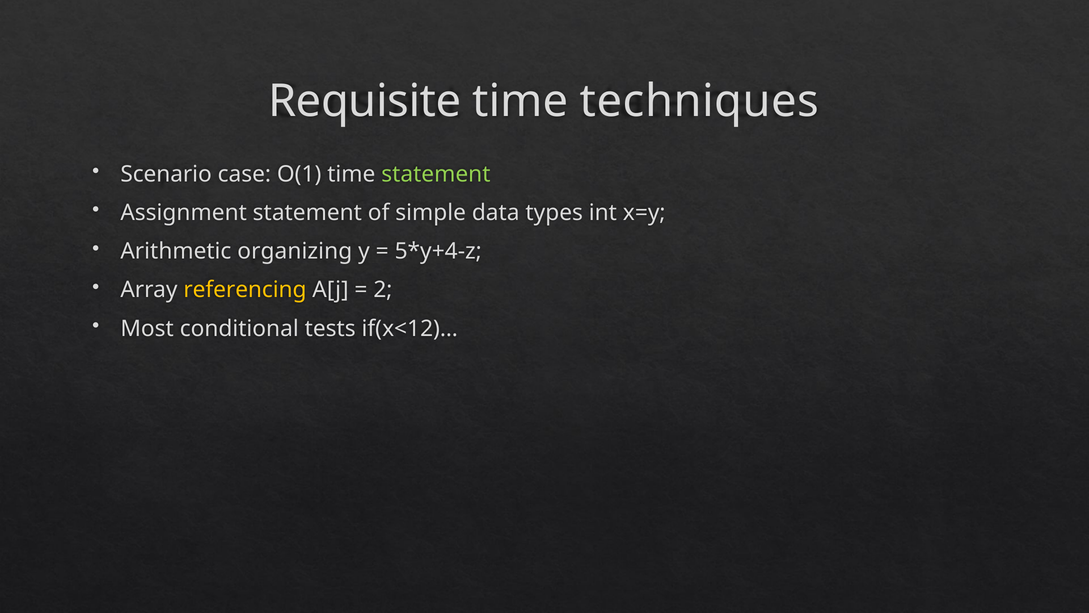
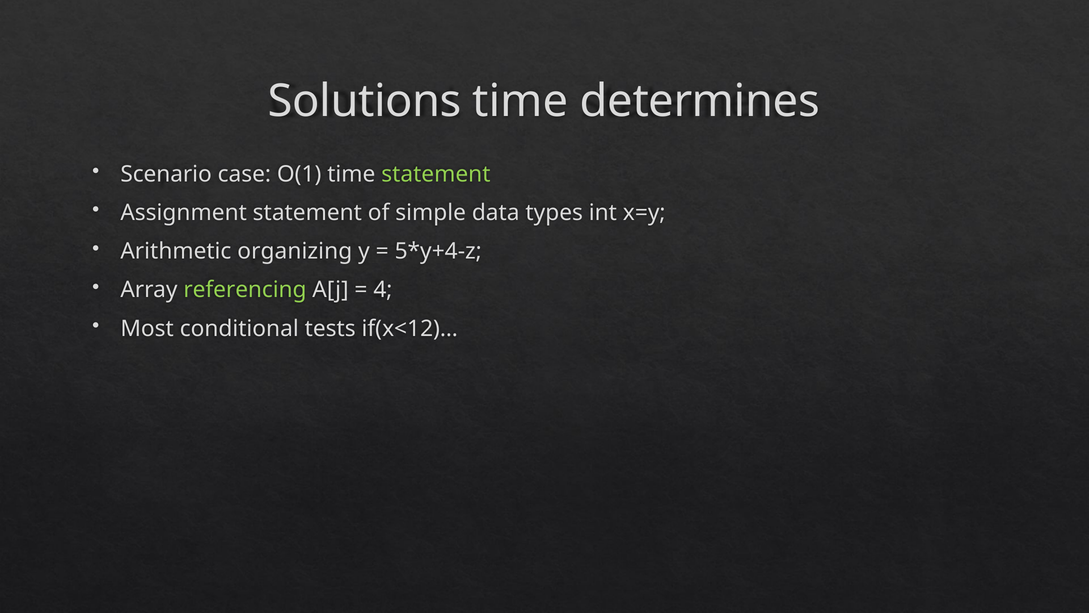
Requisite: Requisite -> Solutions (365, 101)
techniques: techniques -> determines (700, 101)
referencing colour: yellow -> light green (245, 290)
2: 2 -> 4 (383, 290)
